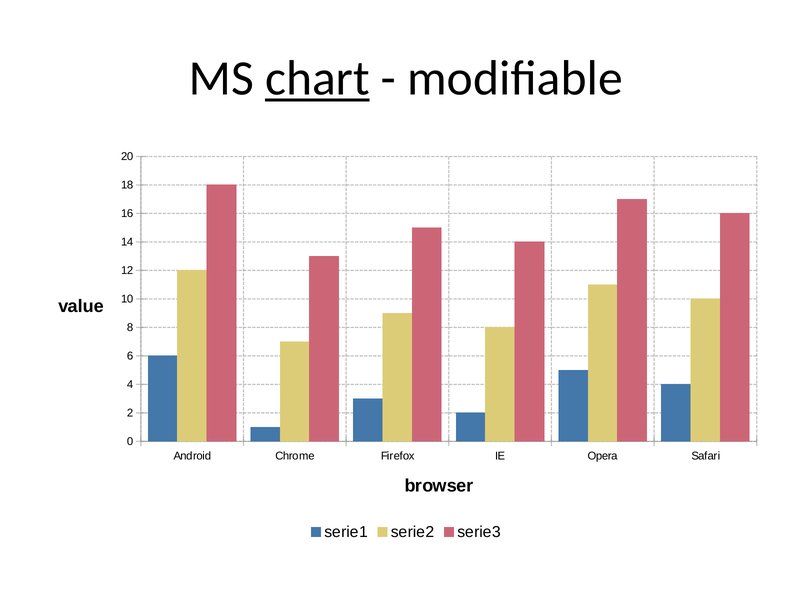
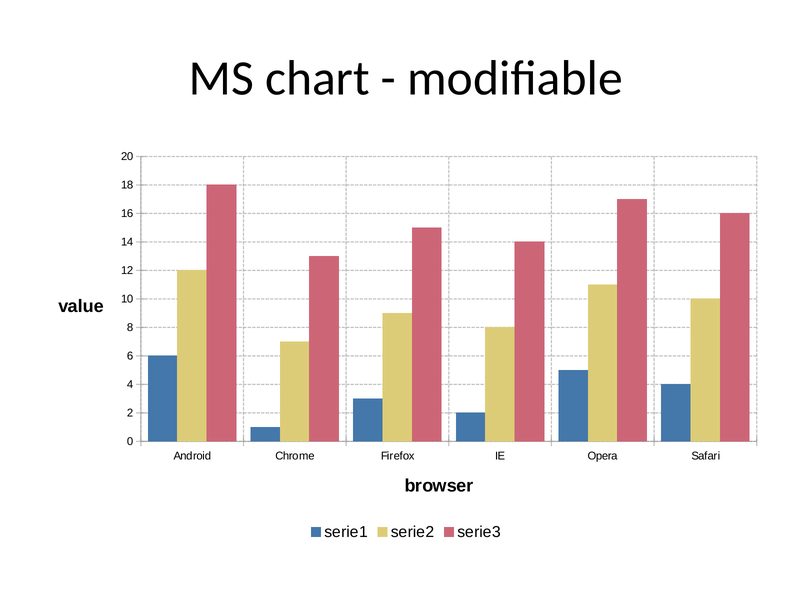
chart underline: present -> none (317, 79)
